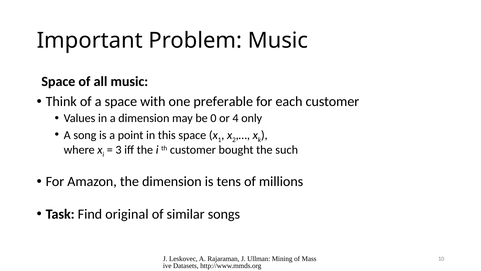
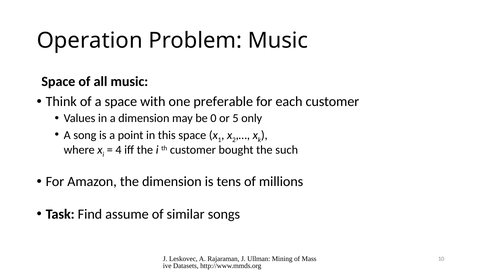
Important: Important -> Operation (90, 40)
4: 4 -> 5 (235, 118)
3: 3 -> 4 (119, 150)
original: original -> assume (127, 214)
